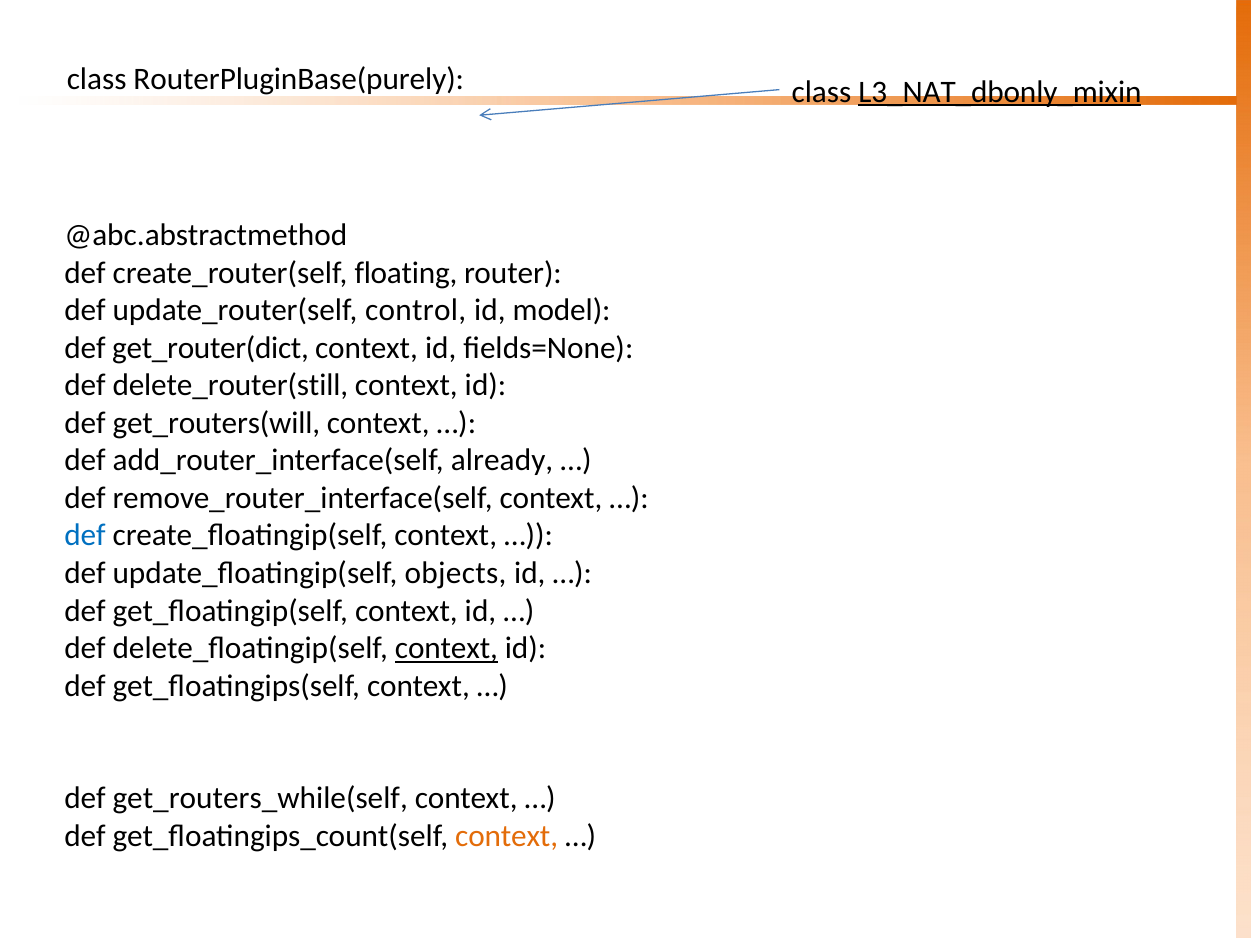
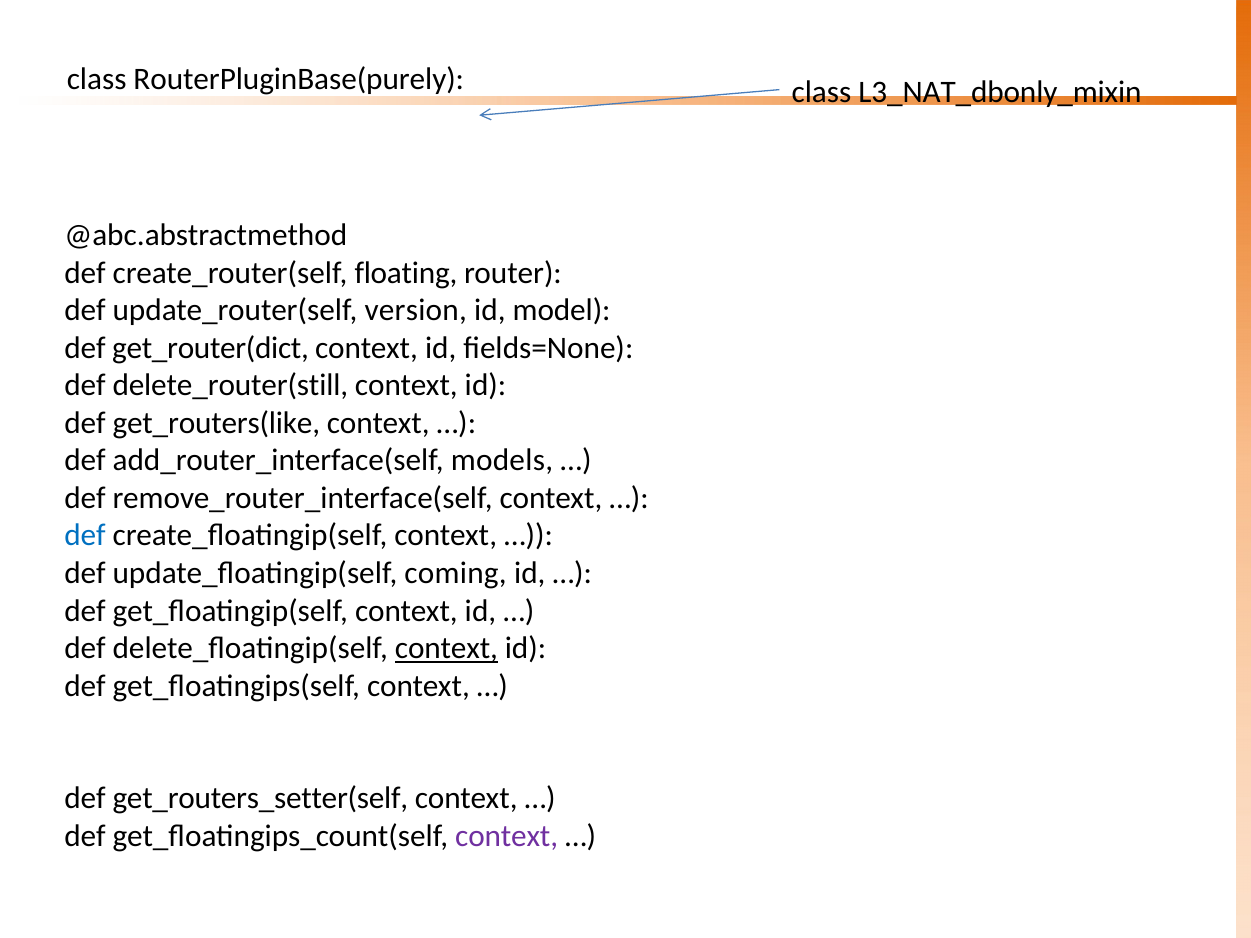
L3_NAT_dbonly_mixin underline: present -> none (1000, 92)
control: control -> version (416, 311)
get_routers(will: get_routers(will -> get_routers(like (216, 423)
already: already -> models (502, 461)
objects: objects -> coming (456, 573)
get_routers_while(self: get_routers_while(self -> get_routers_setter(self (260, 798)
context colour: orange -> purple (507, 836)
